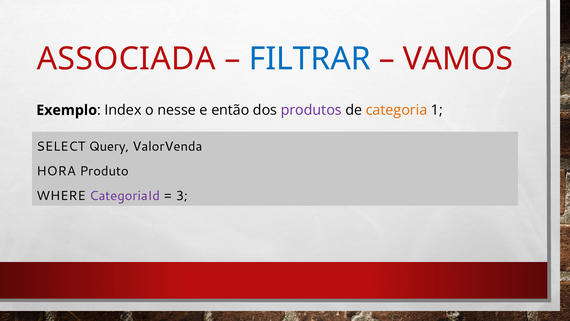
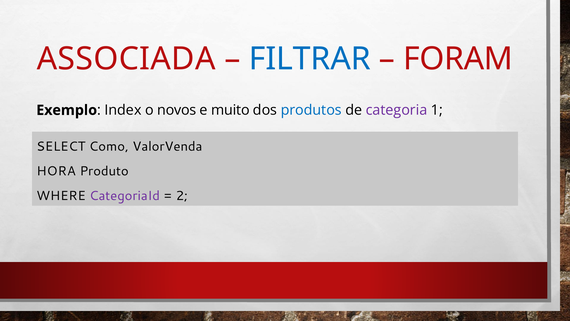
VAMOS: VAMOS -> FORAM (458, 59)
nesse: nesse -> novos (177, 110)
então: então -> muito (230, 110)
produtos colour: purple -> blue (311, 110)
categoria colour: orange -> purple (397, 110)
Query: Query -> Como (109, 146)
3: 3 -> 2 (182, 196)
